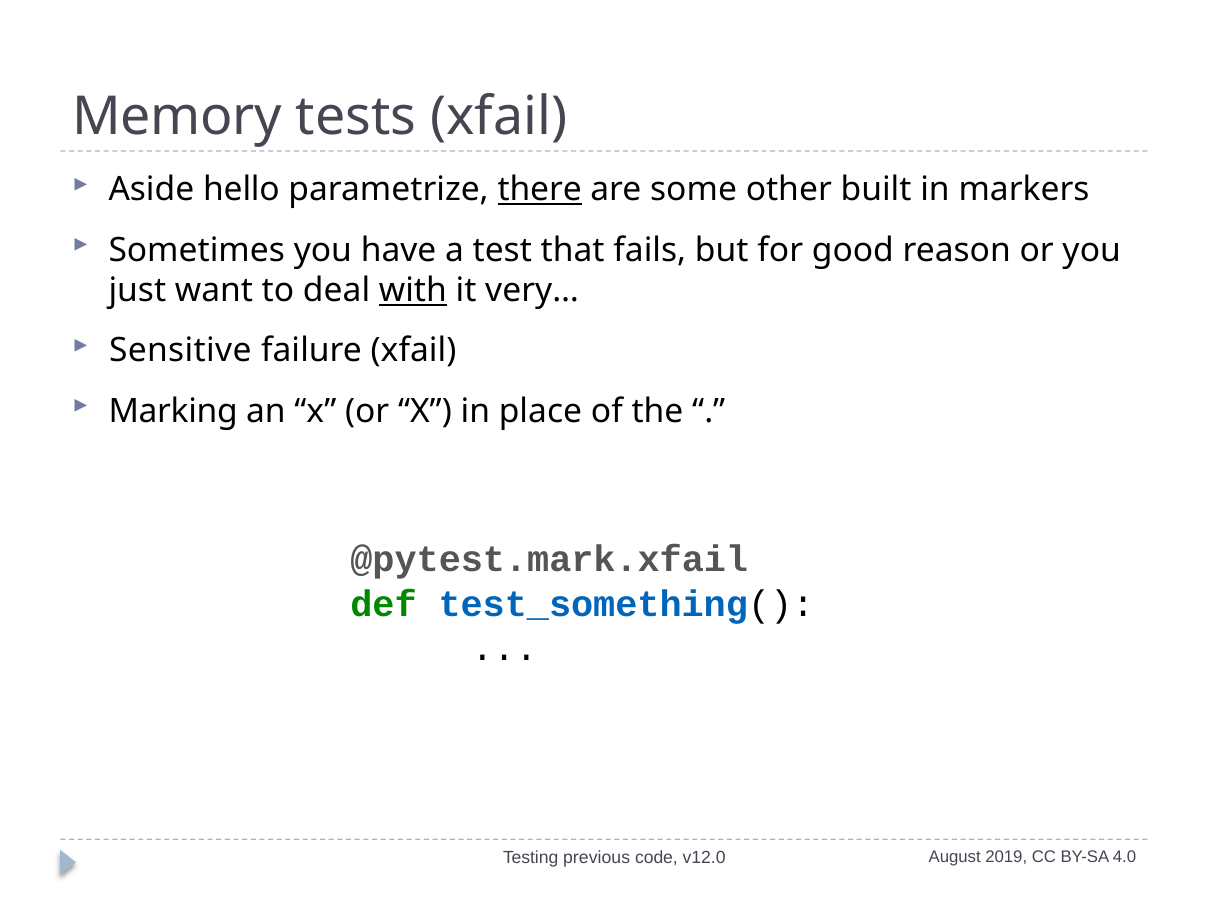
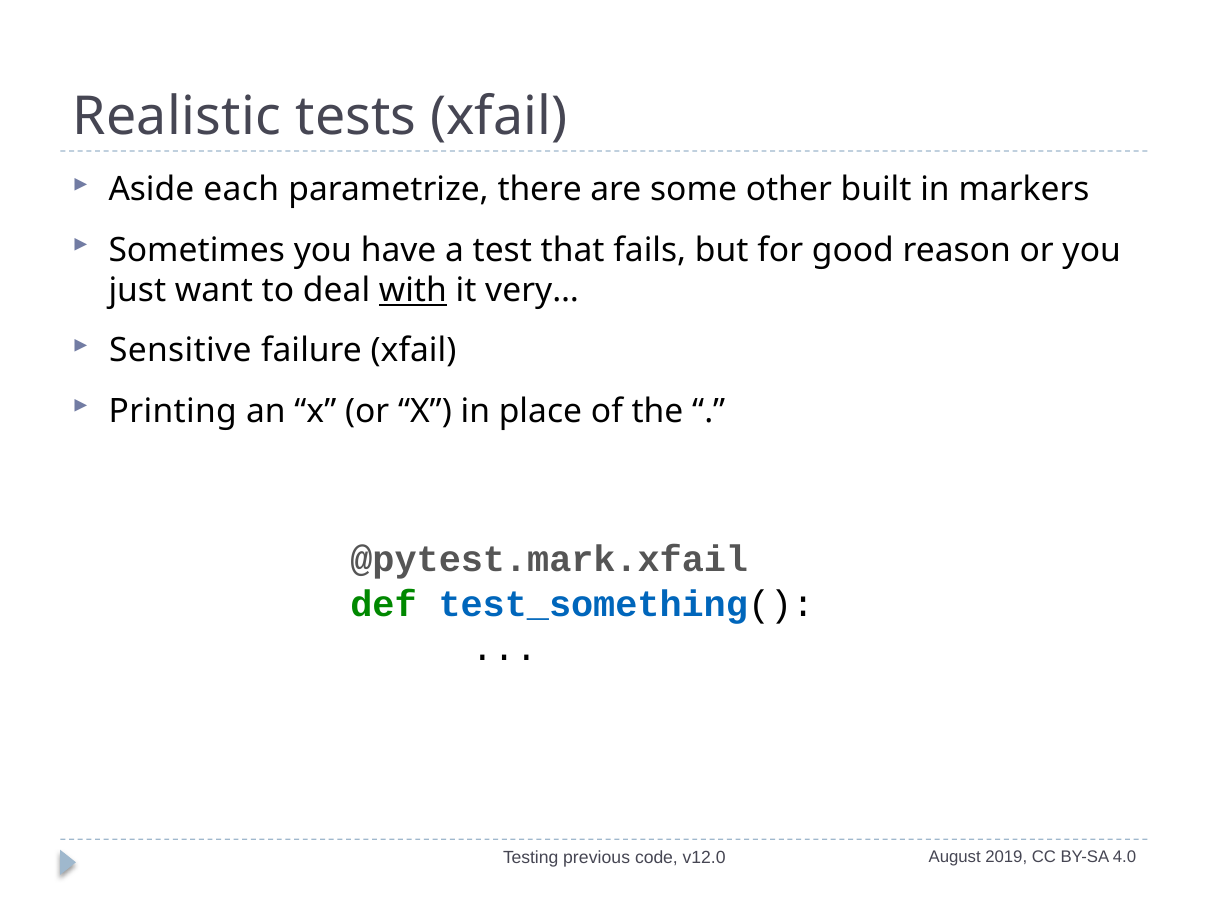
Memory: Memory -> Realistic (177, 117)
hello: hello -> each (241, 190)
there underline: present -> none (540, 190)
Marking: Marking -> Printing (173, 411)
